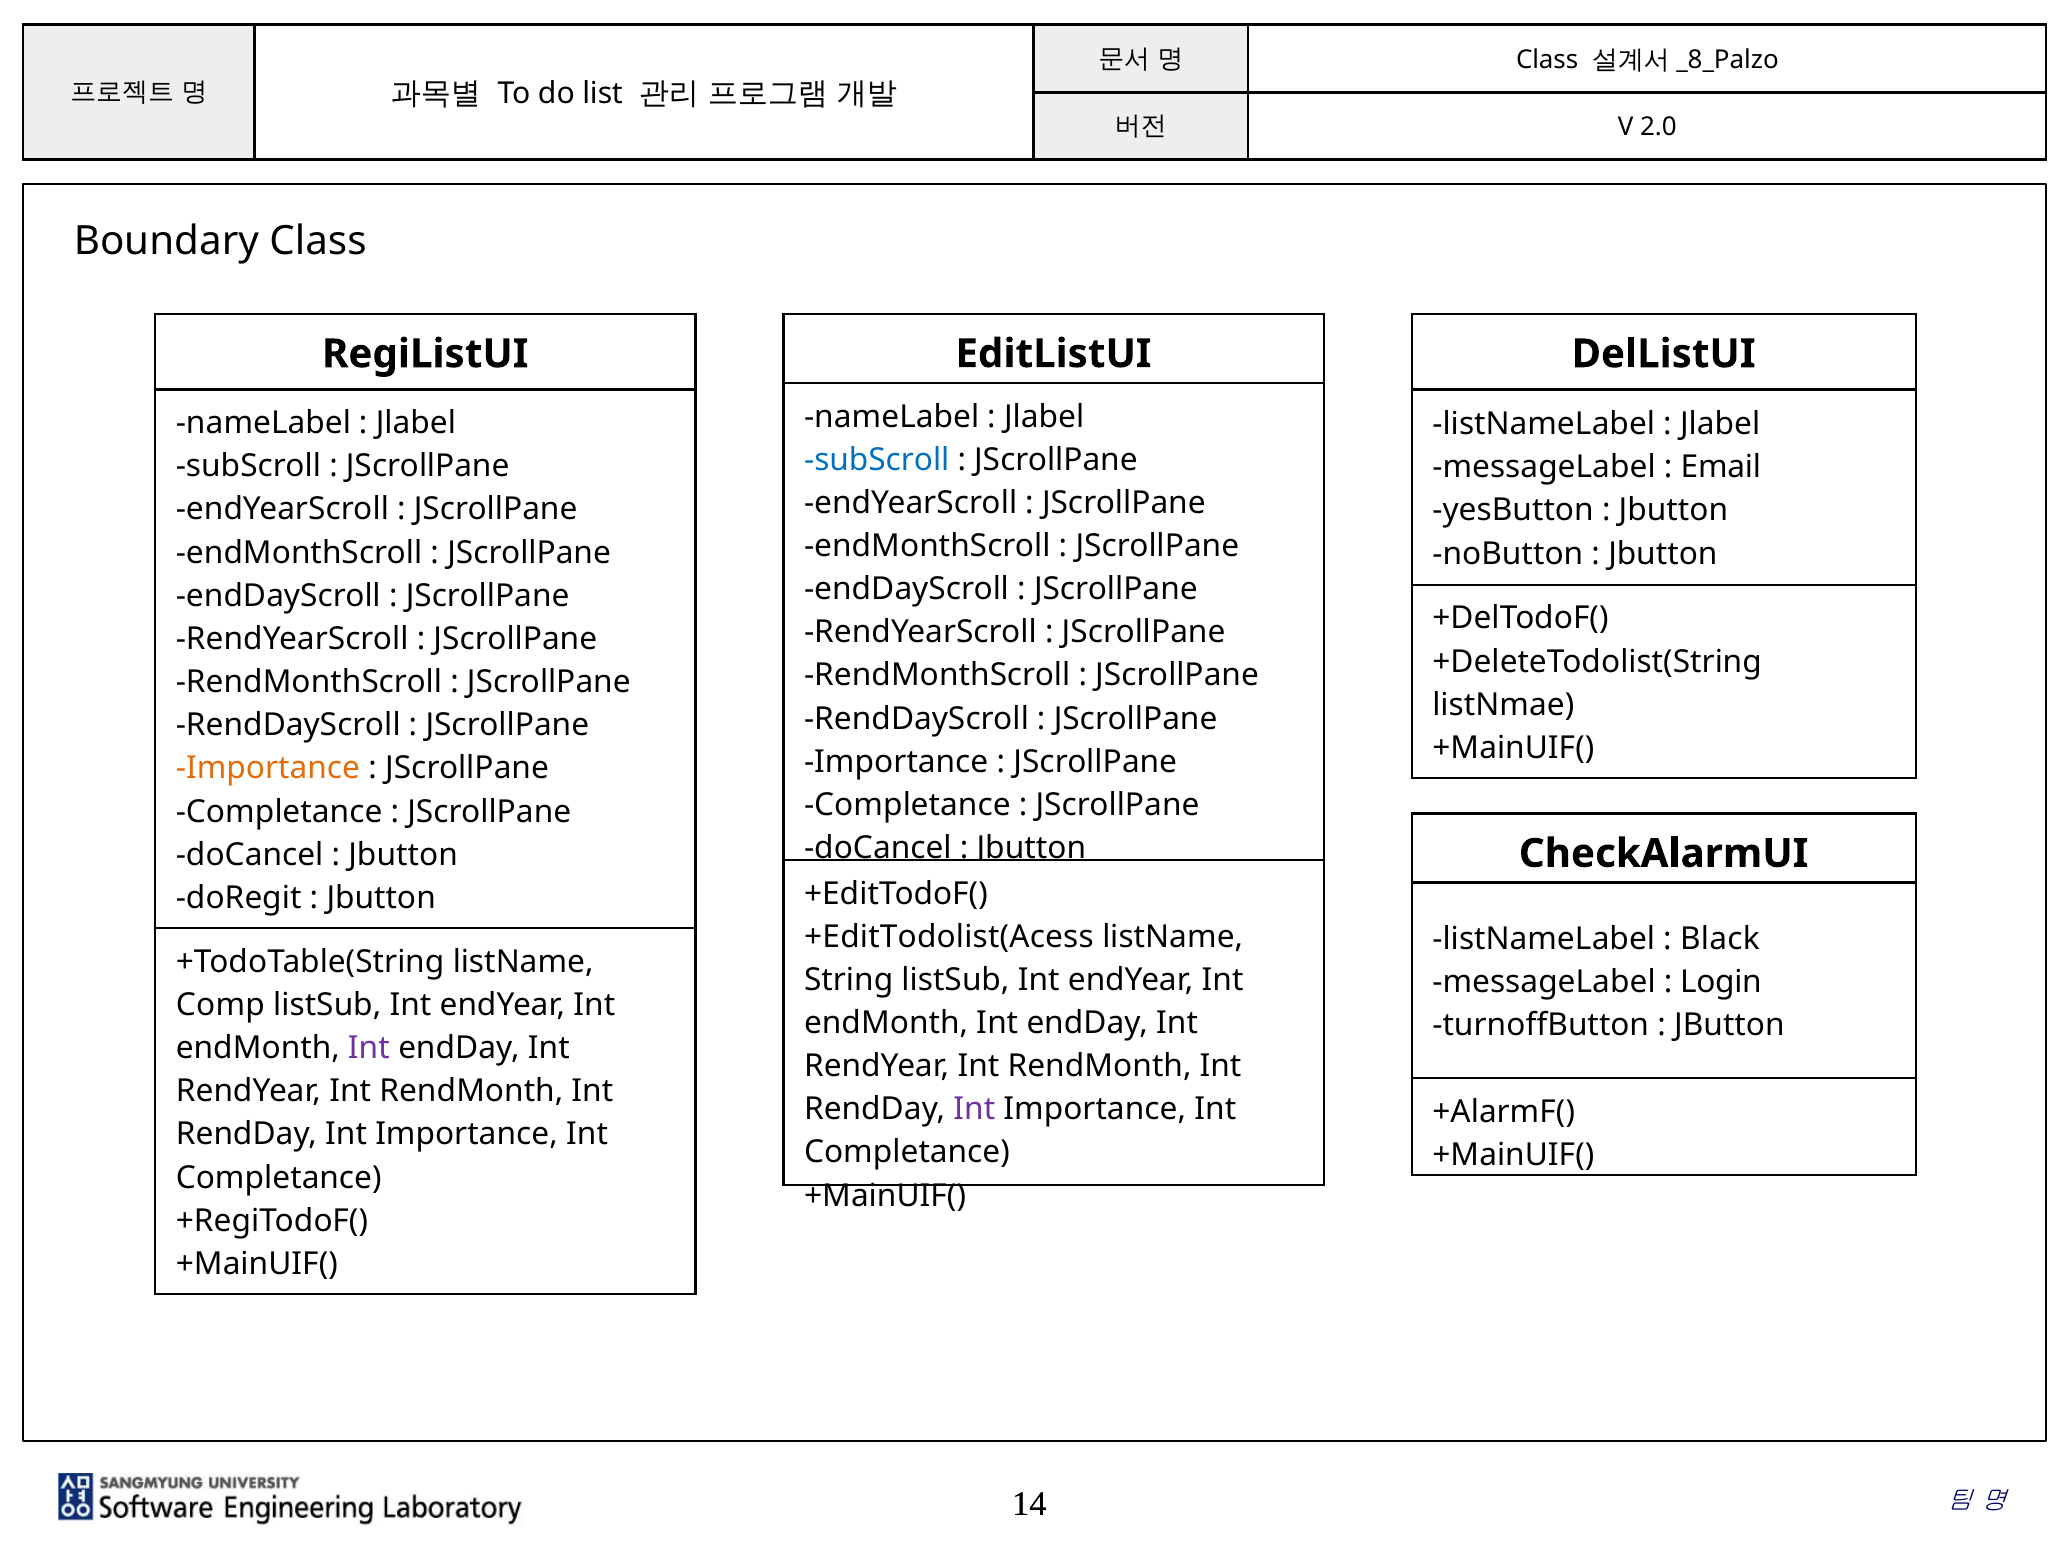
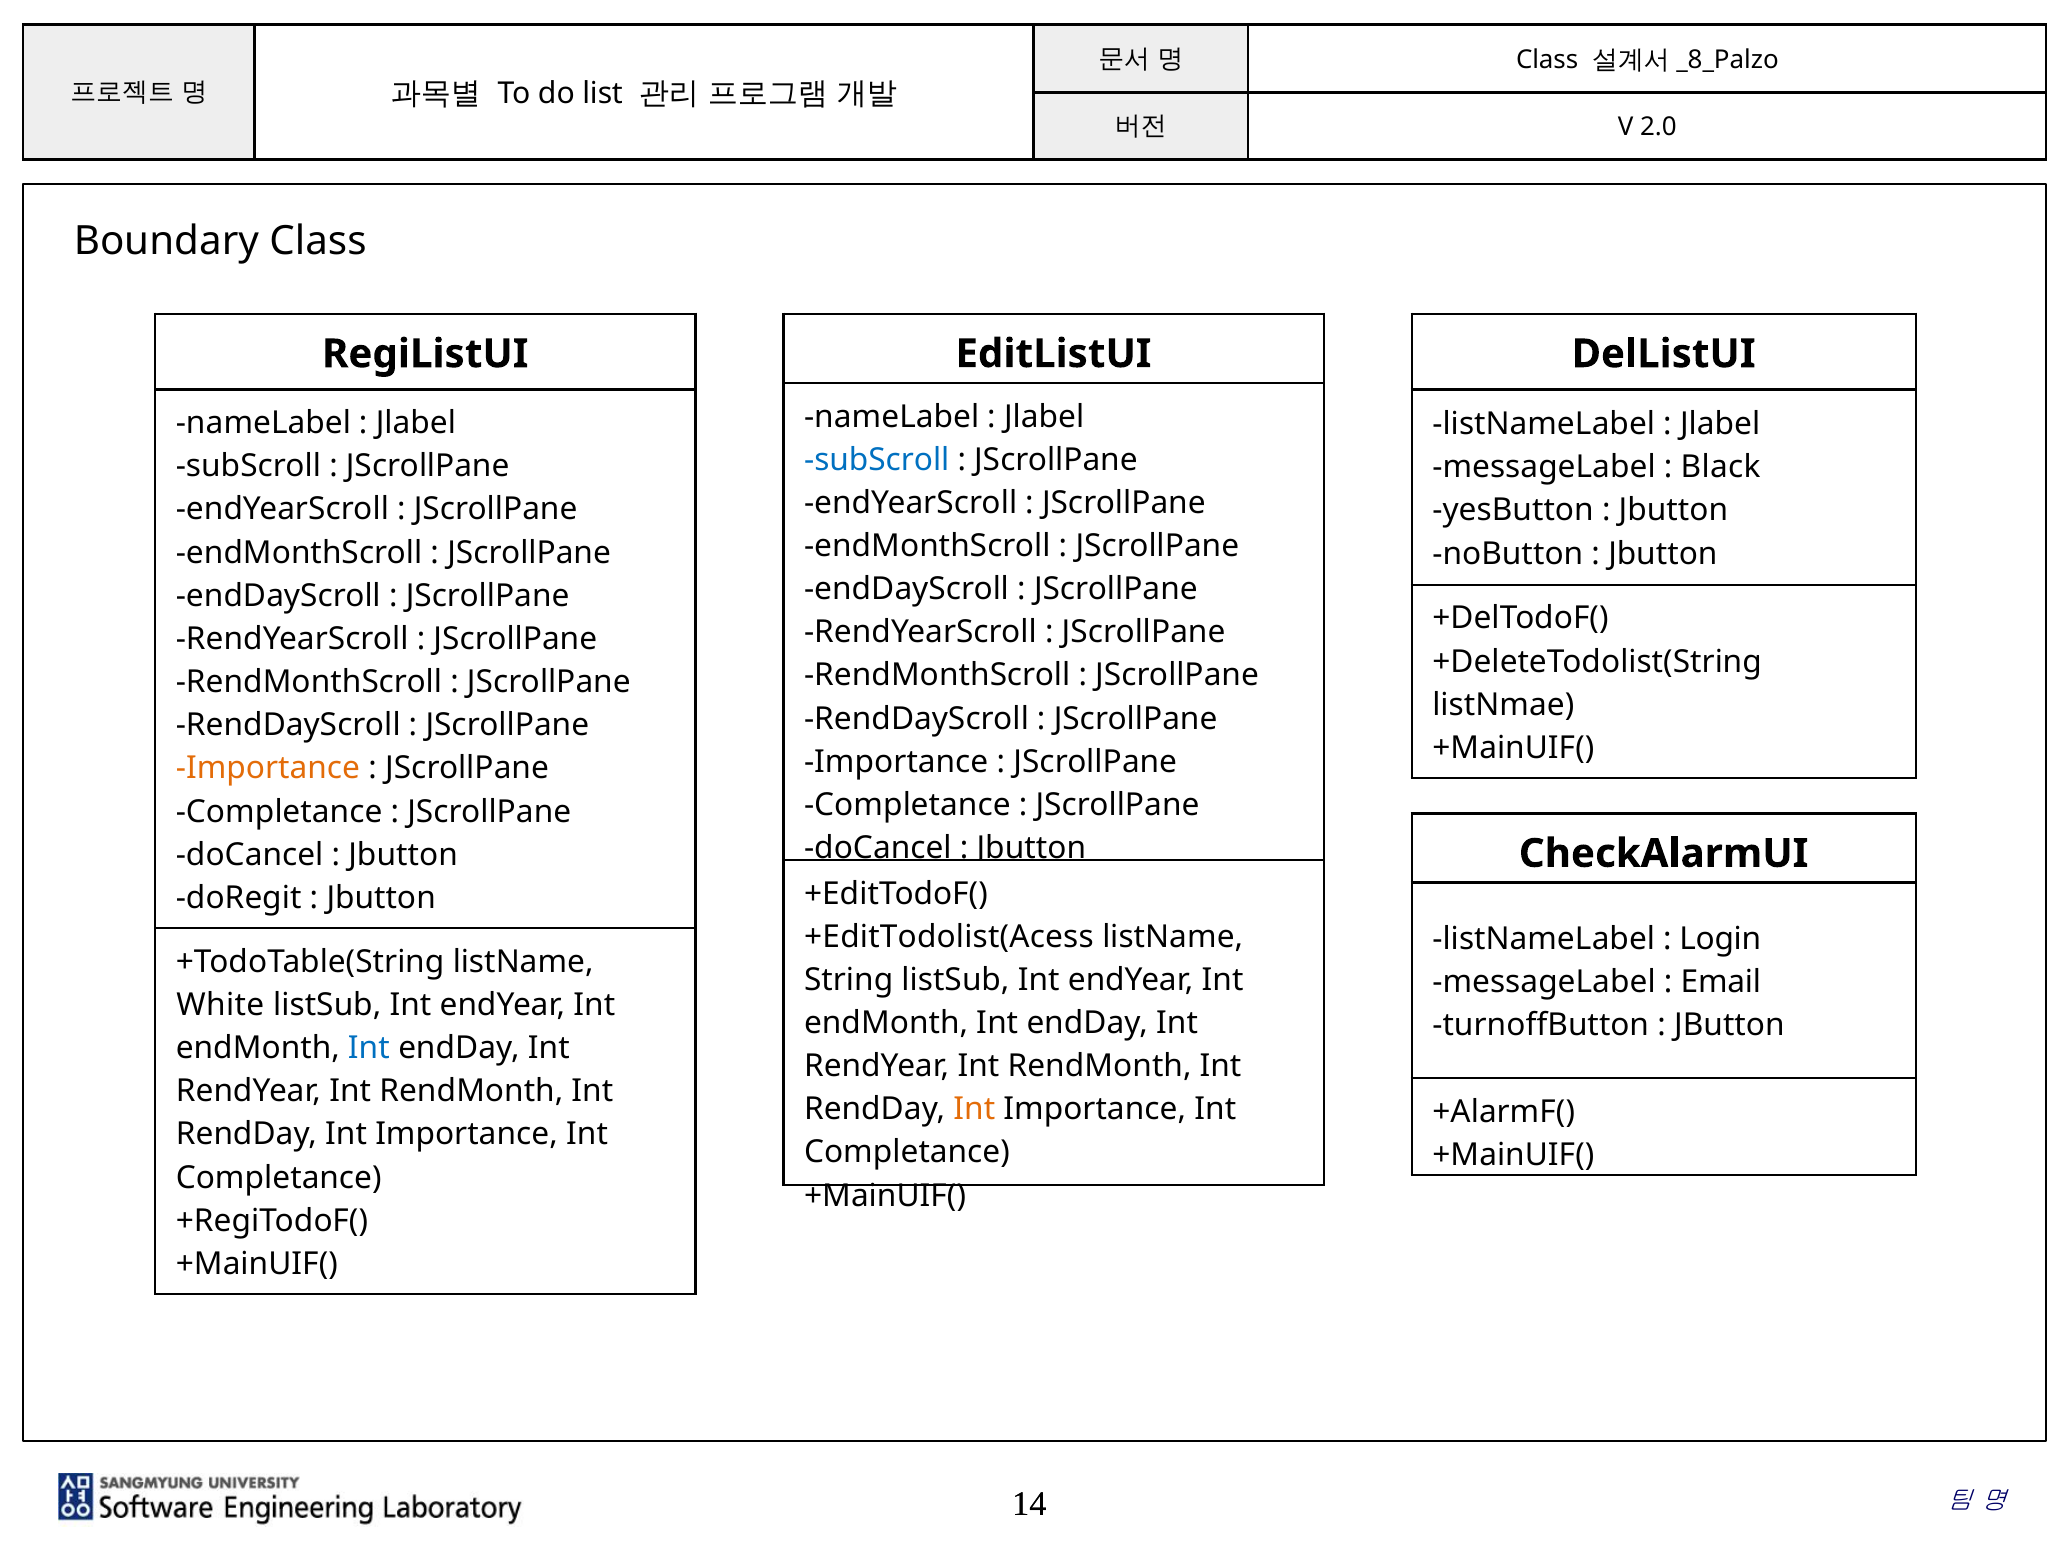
Email: Email -> Black (1721, 467)
Black: Black -> Login (1720, 938)
Login: Login -> Email (1721, 982)
Comp: Comp -> White (220, 1005)
Int colour: purple -> blue (369, 1048)
Int colour: purple -> orange (974, 1109)
